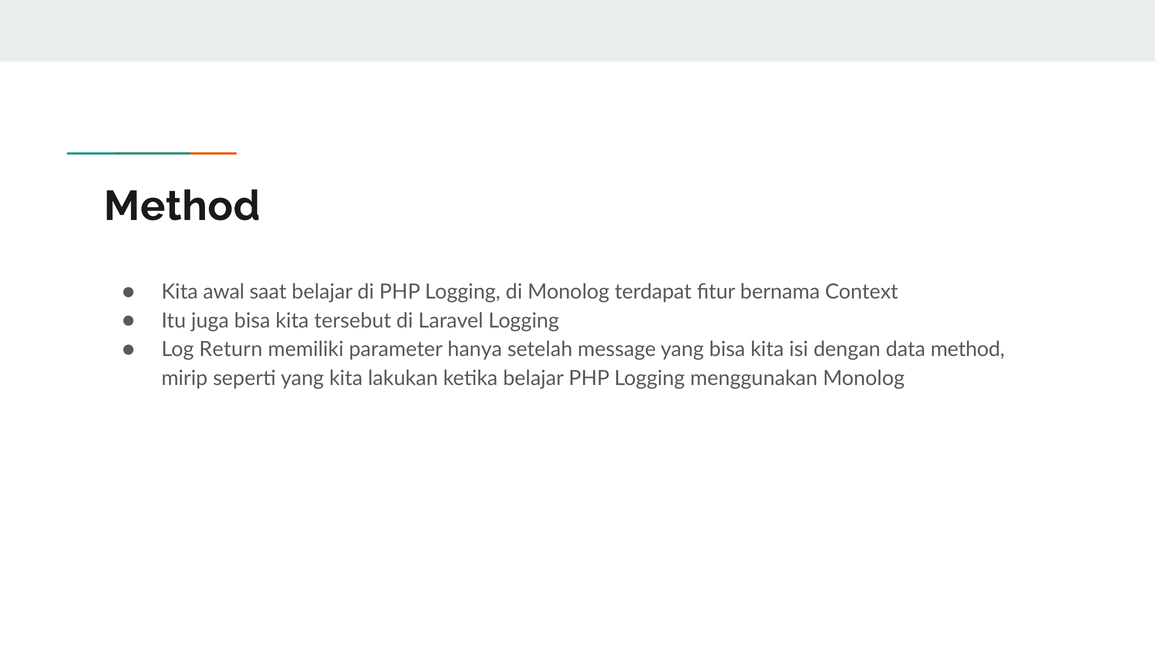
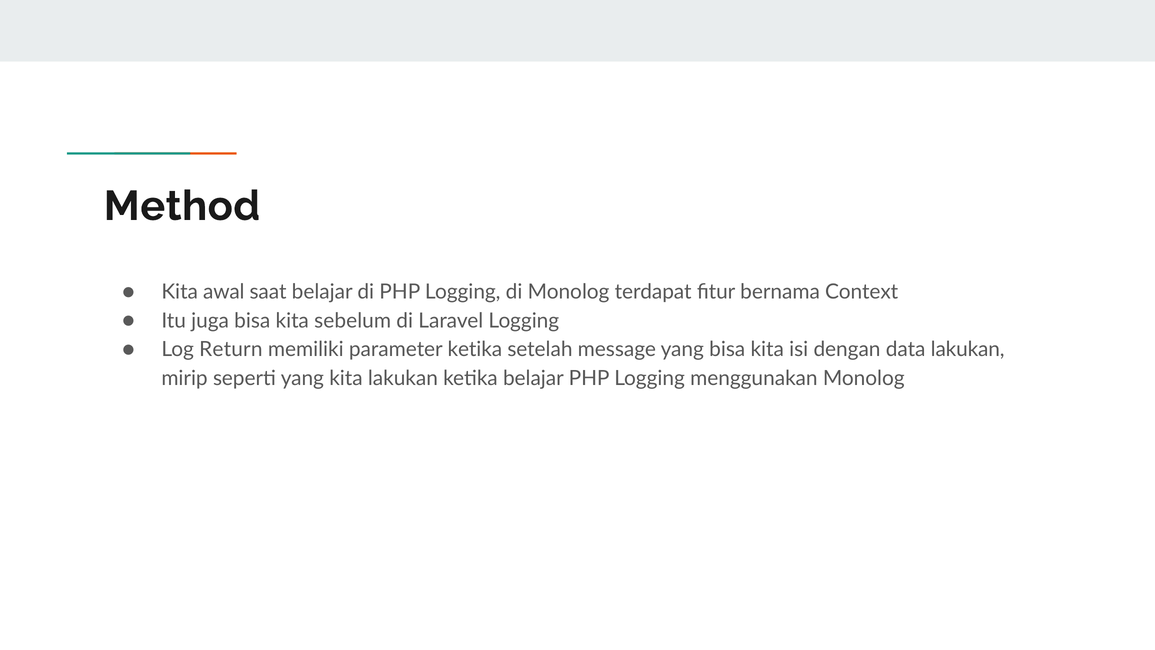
tersebut: tersebut -> sebelum (353, 321)
parameter hanya: hanya -> ketika (475, 349)
data method: method -> lakukan (968, 349)
